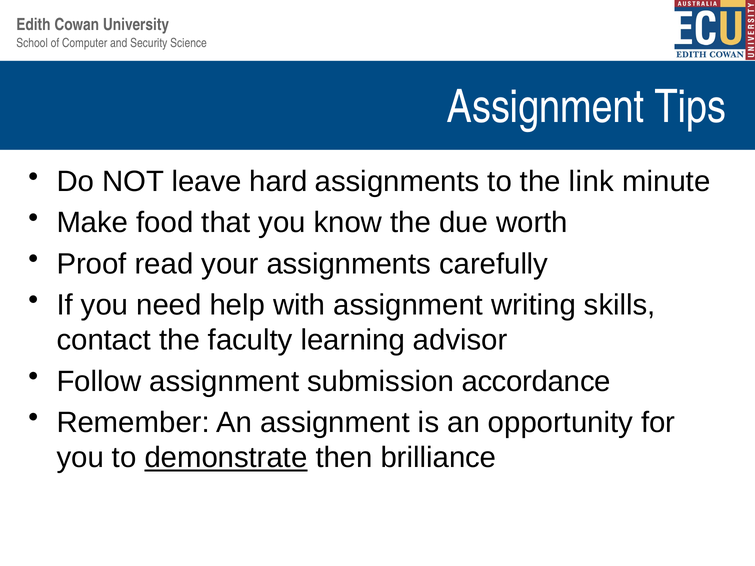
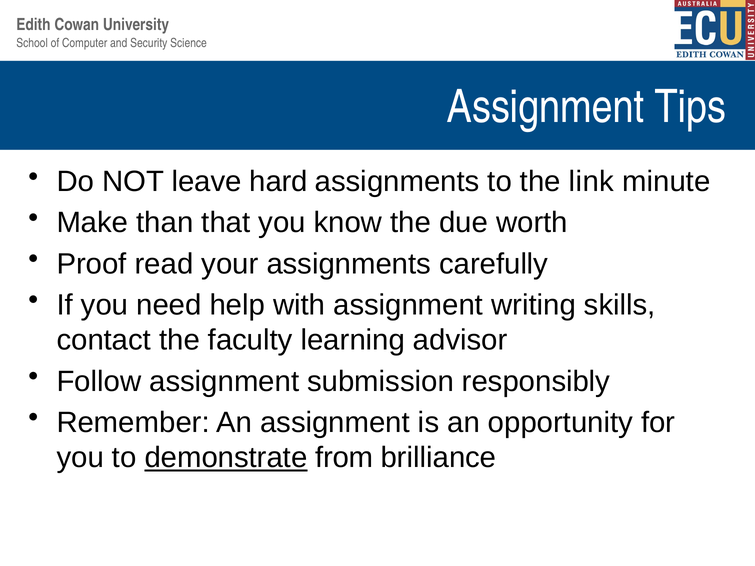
food: food -> than (165, 223)
accordance: accordance -> responsibly (536, 381)
then: then -> from (344, 458)
